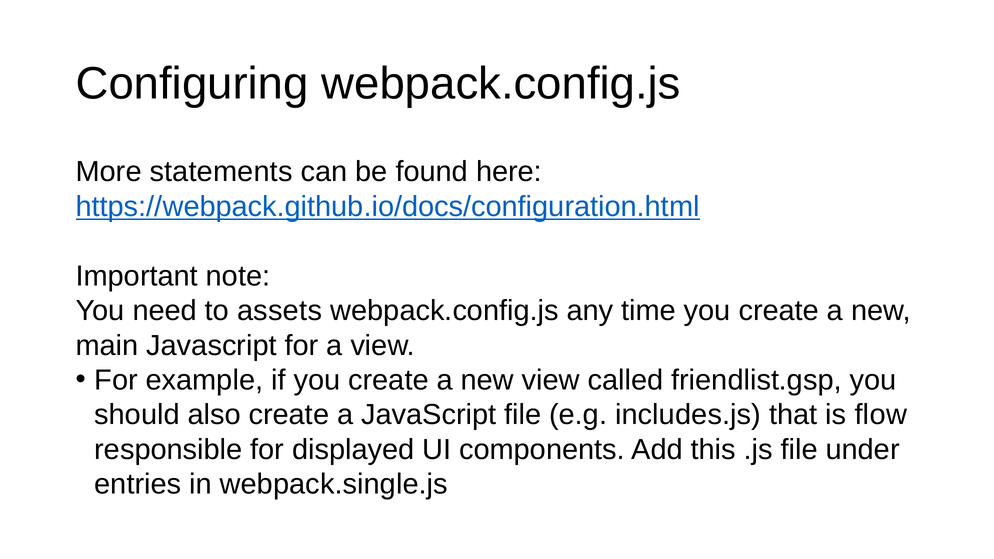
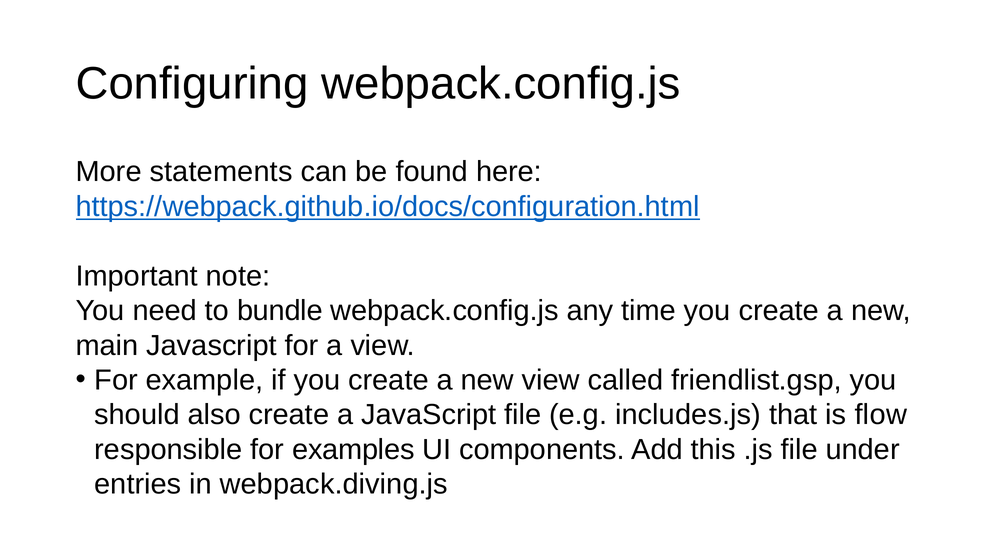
assets: assets -> bundle (280, 311)
displayed: displayed -> examples (353, 450)
webpack.single.js: webpack.single.js -> webpack.diving.js (334, 484)
